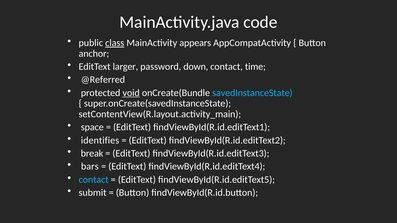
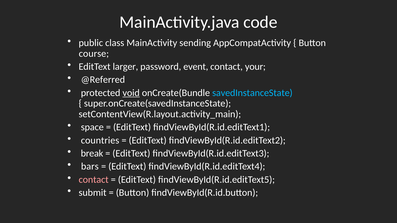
class underline: present -> none (115, 43)
appears: appears -> sending (195, 43)
anchor: anchor -> course (94, 54)
down: down -> event (196, 67)
time: time -> your (255, 67)
identifies: identifies -> countries (100, 140)
contact colour: light blue -> pink (94, 180)
